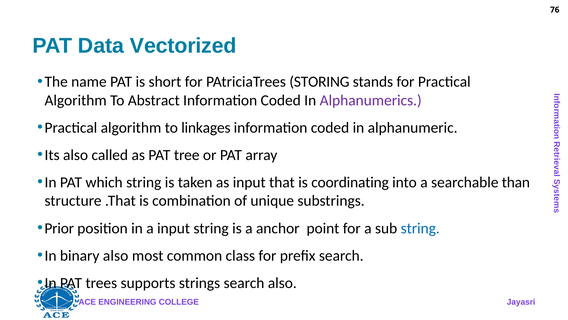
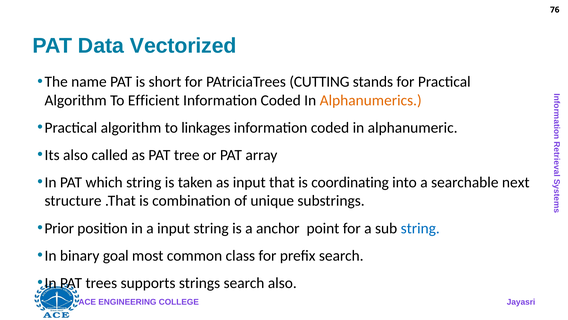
STORING: STORING -> CUTTING (319, 82)
Abstract: Abstract -> Efficient (154, 100)
Alphanumerics colour: purple -> orange (371, 100)
than: than -> next (516, 182)
binary also: also -> goal (116, 255)
